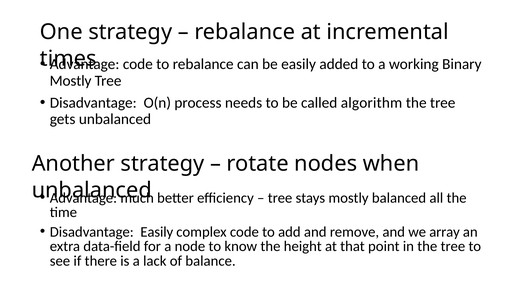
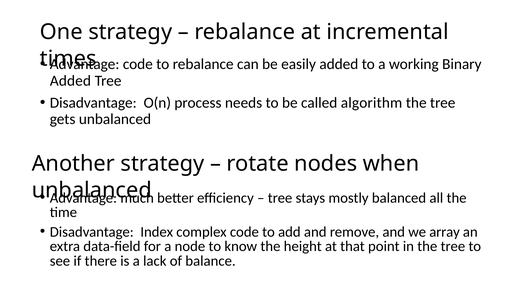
Mostly: Mostly -> Added (70, 81)
Disadvantage Easily: Easily -> Index (157, 232)
